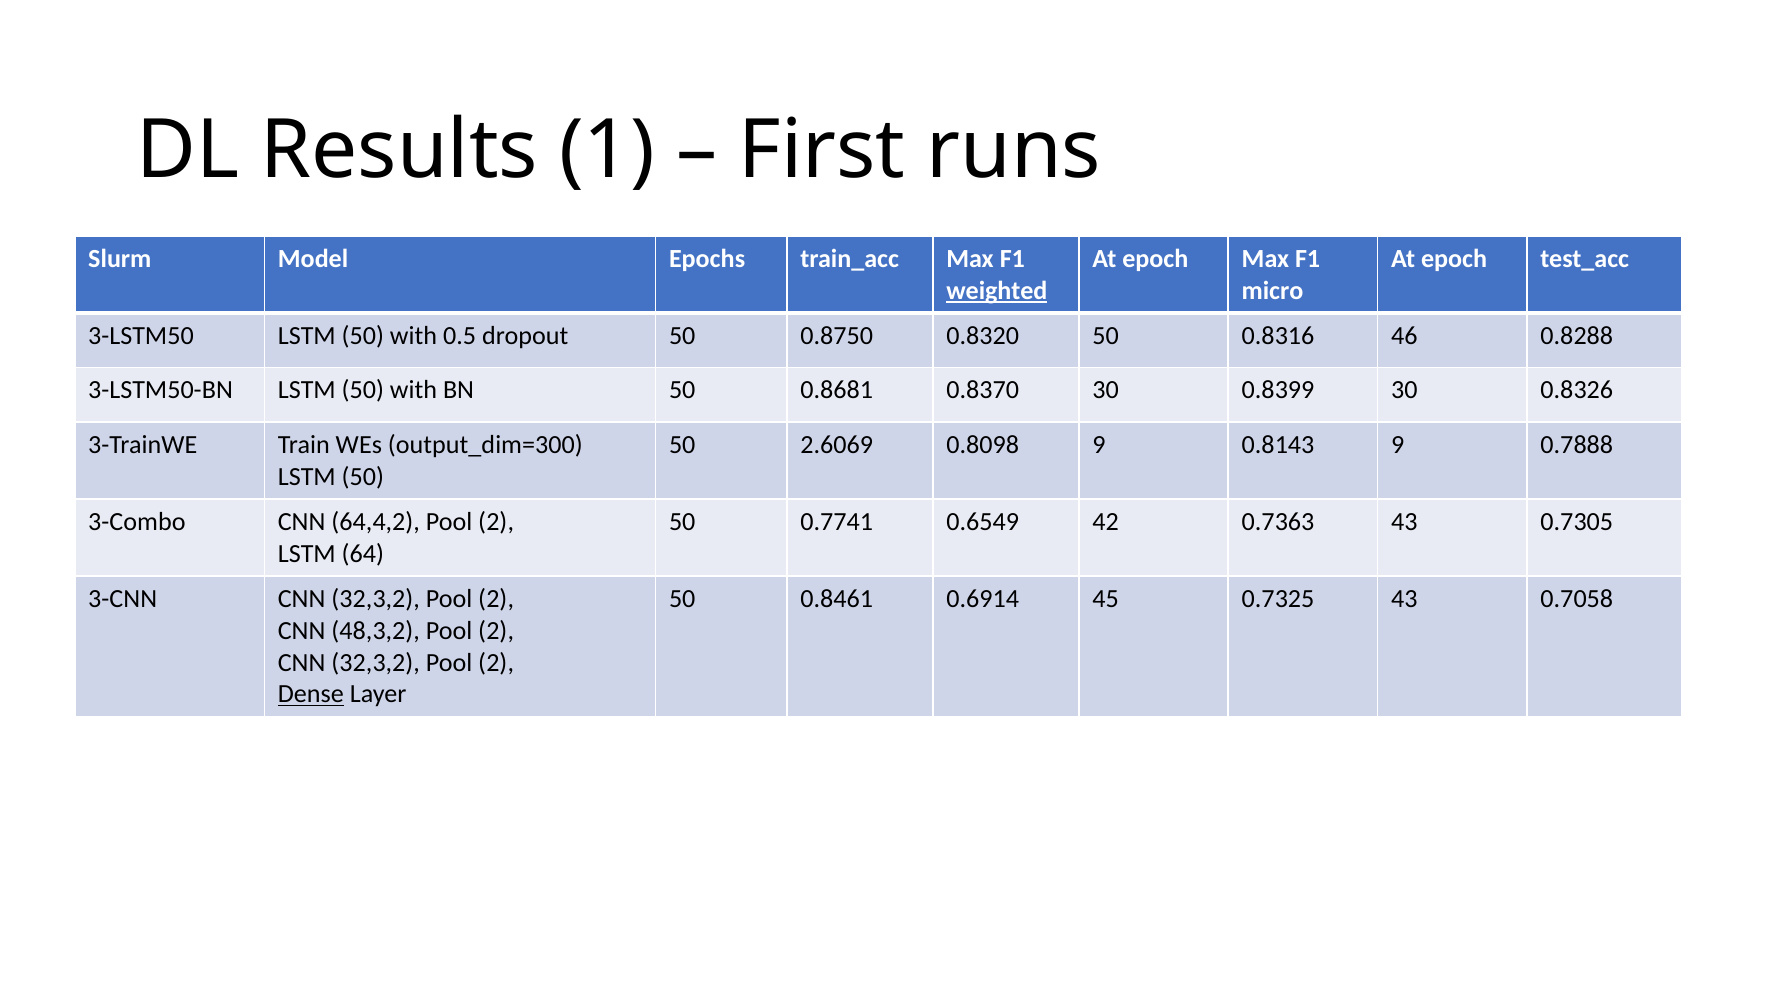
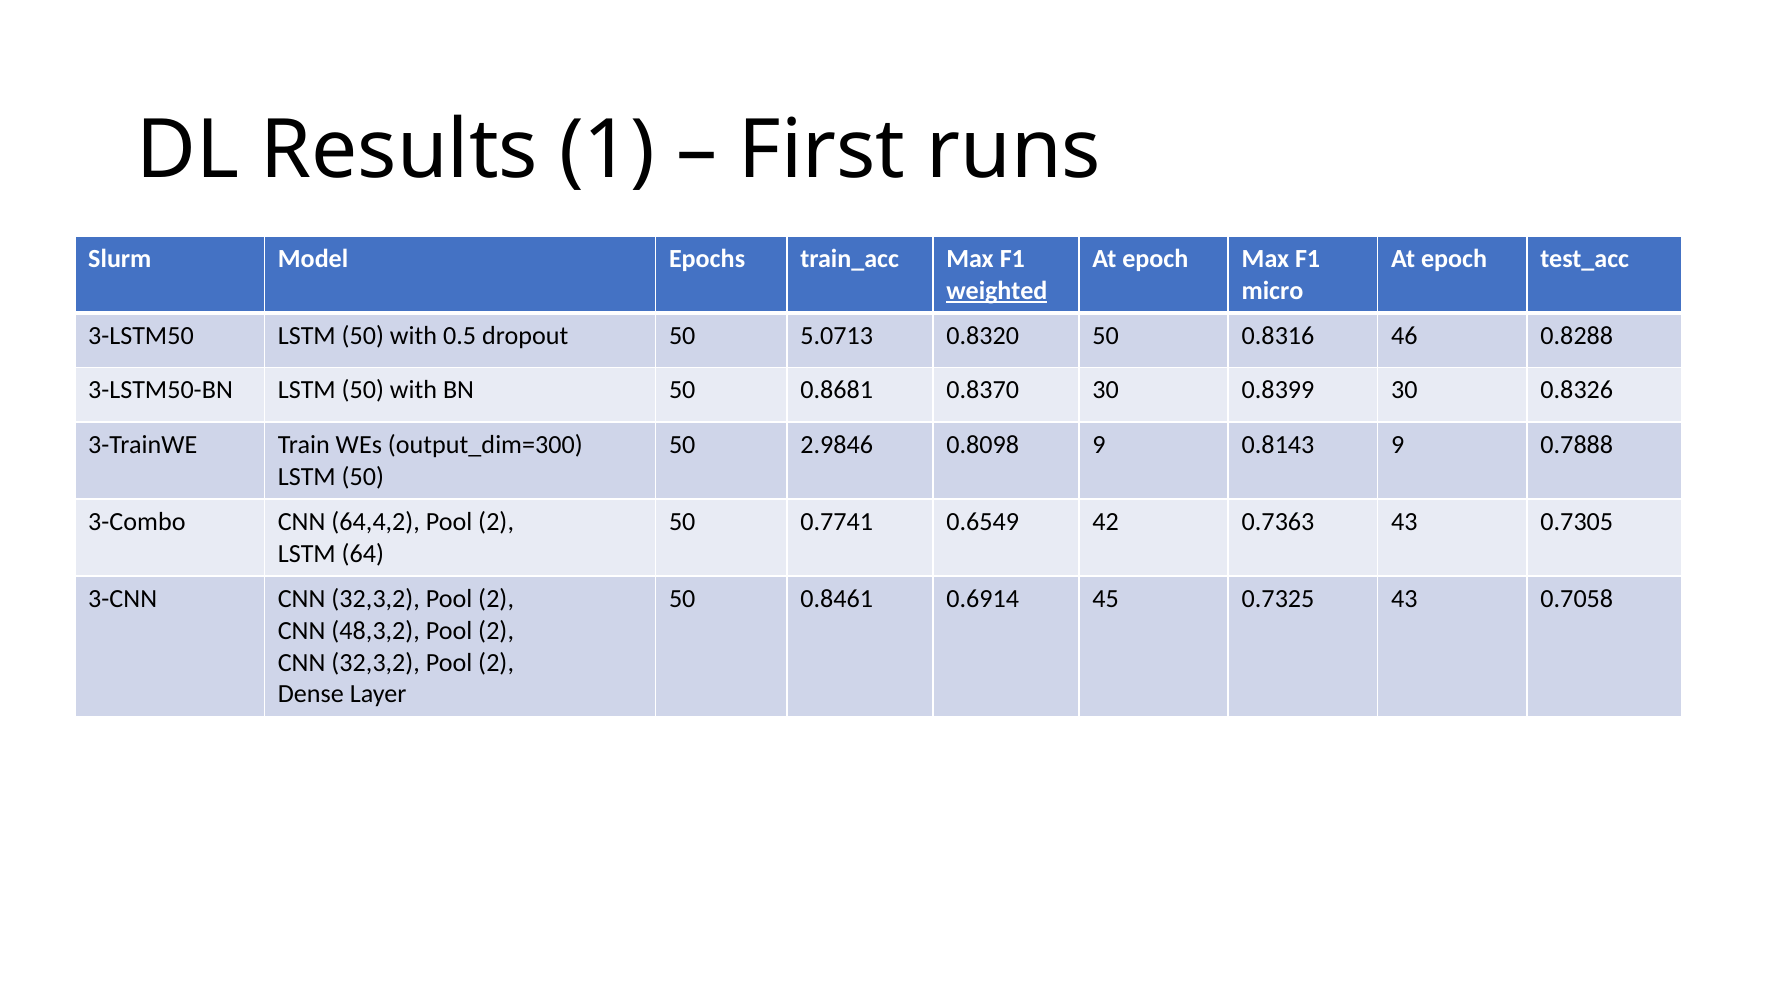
0.8750: 0.8750 -> 5.0713 (837, 336)
2.6069: 2.6069 -> 2.9846 (837, 445)
Dense underline: present -> none (311, 694)
